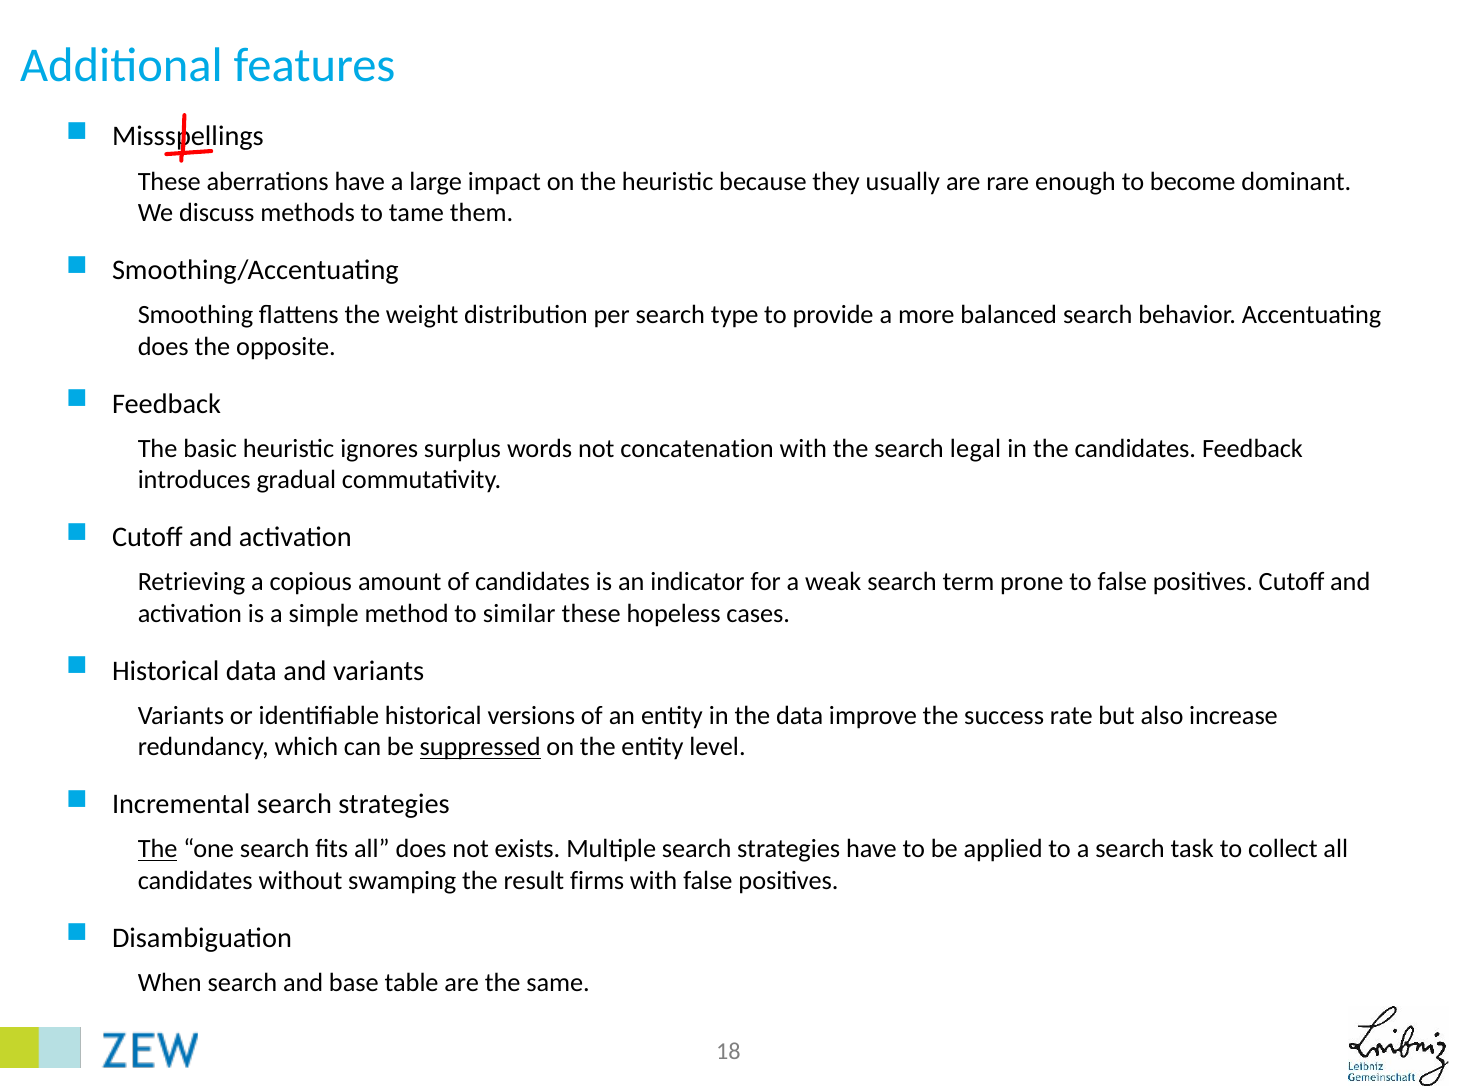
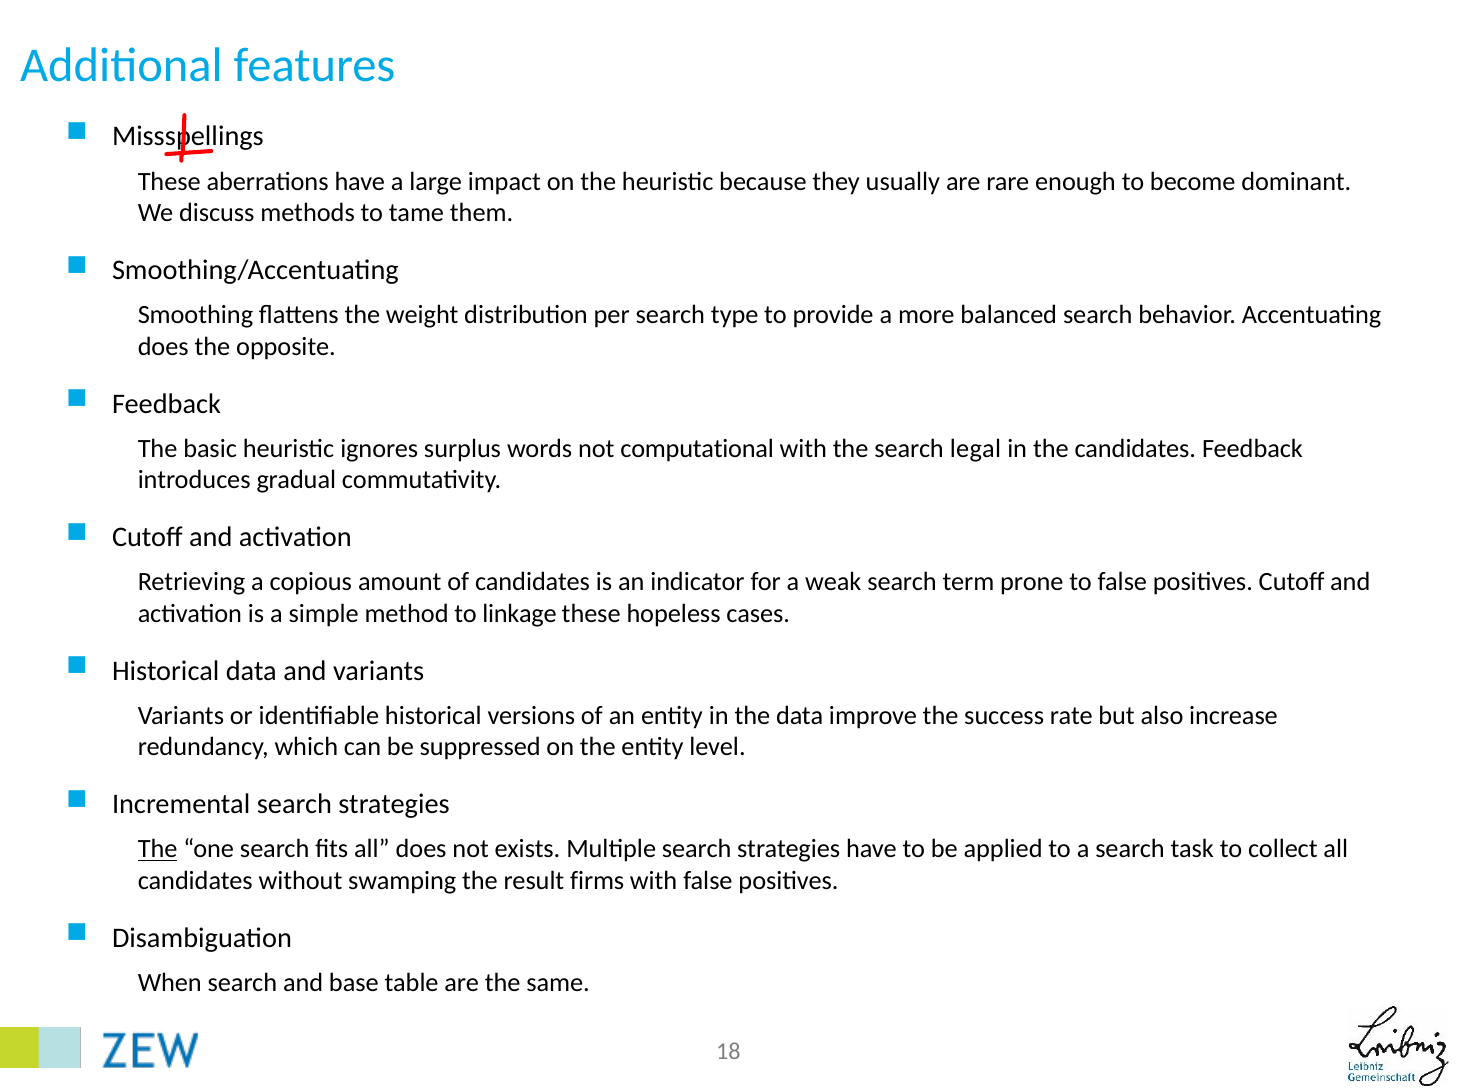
concatenation: concatenation -> computational (697, 449)
similar: similar -> linkage (520, 614)
suppressed underline: present -> none (480, 748)
